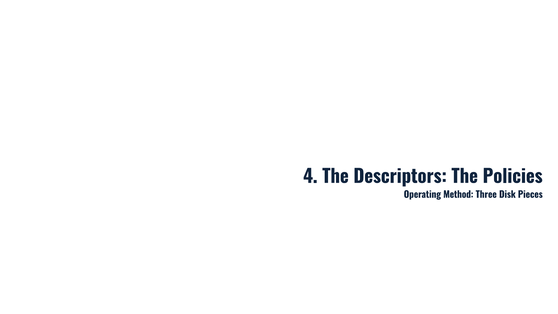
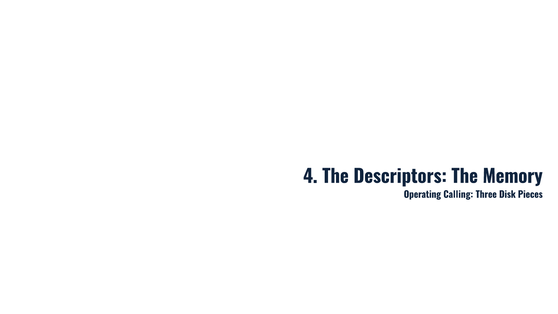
Policies: Policies -> Memory (513, 177)
Method: Method -> Calling (458, 195)
